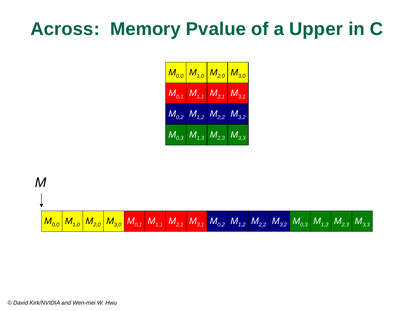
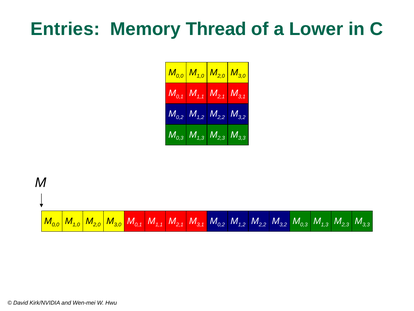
Across: Across -> Entries (65, 29)
Pvalue: Pvalue -> Thread (216, 29)
Upper: Upper -> Lower (316, 29)
